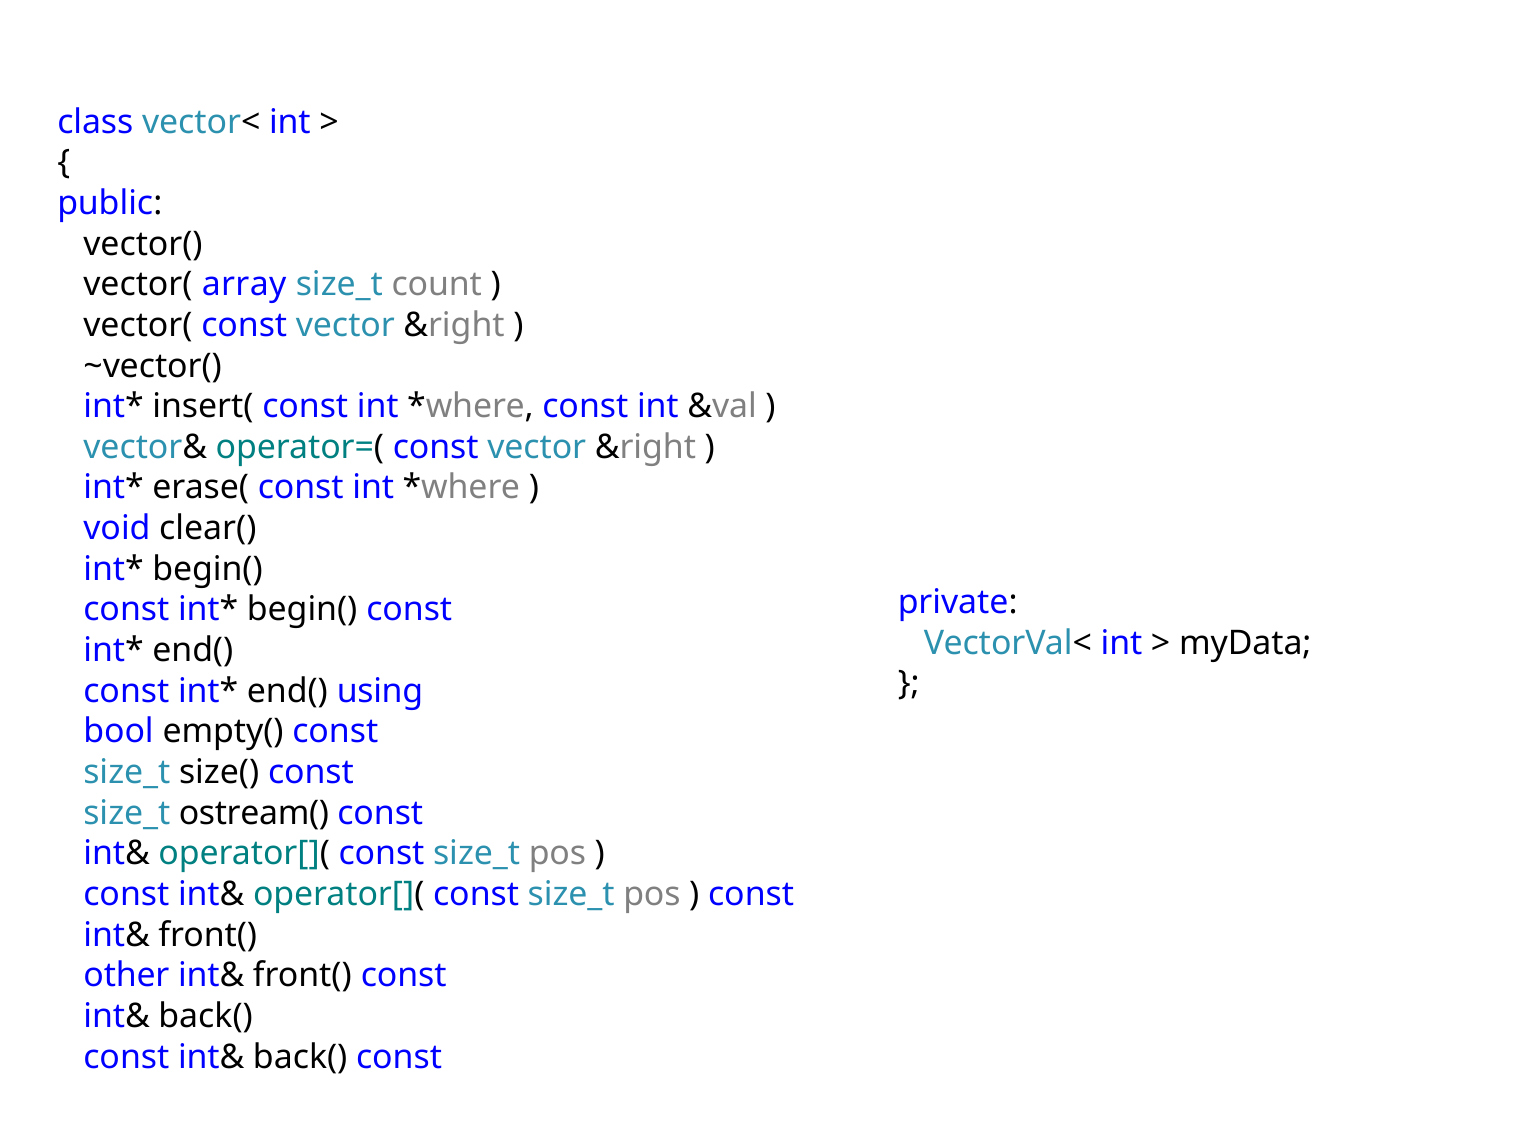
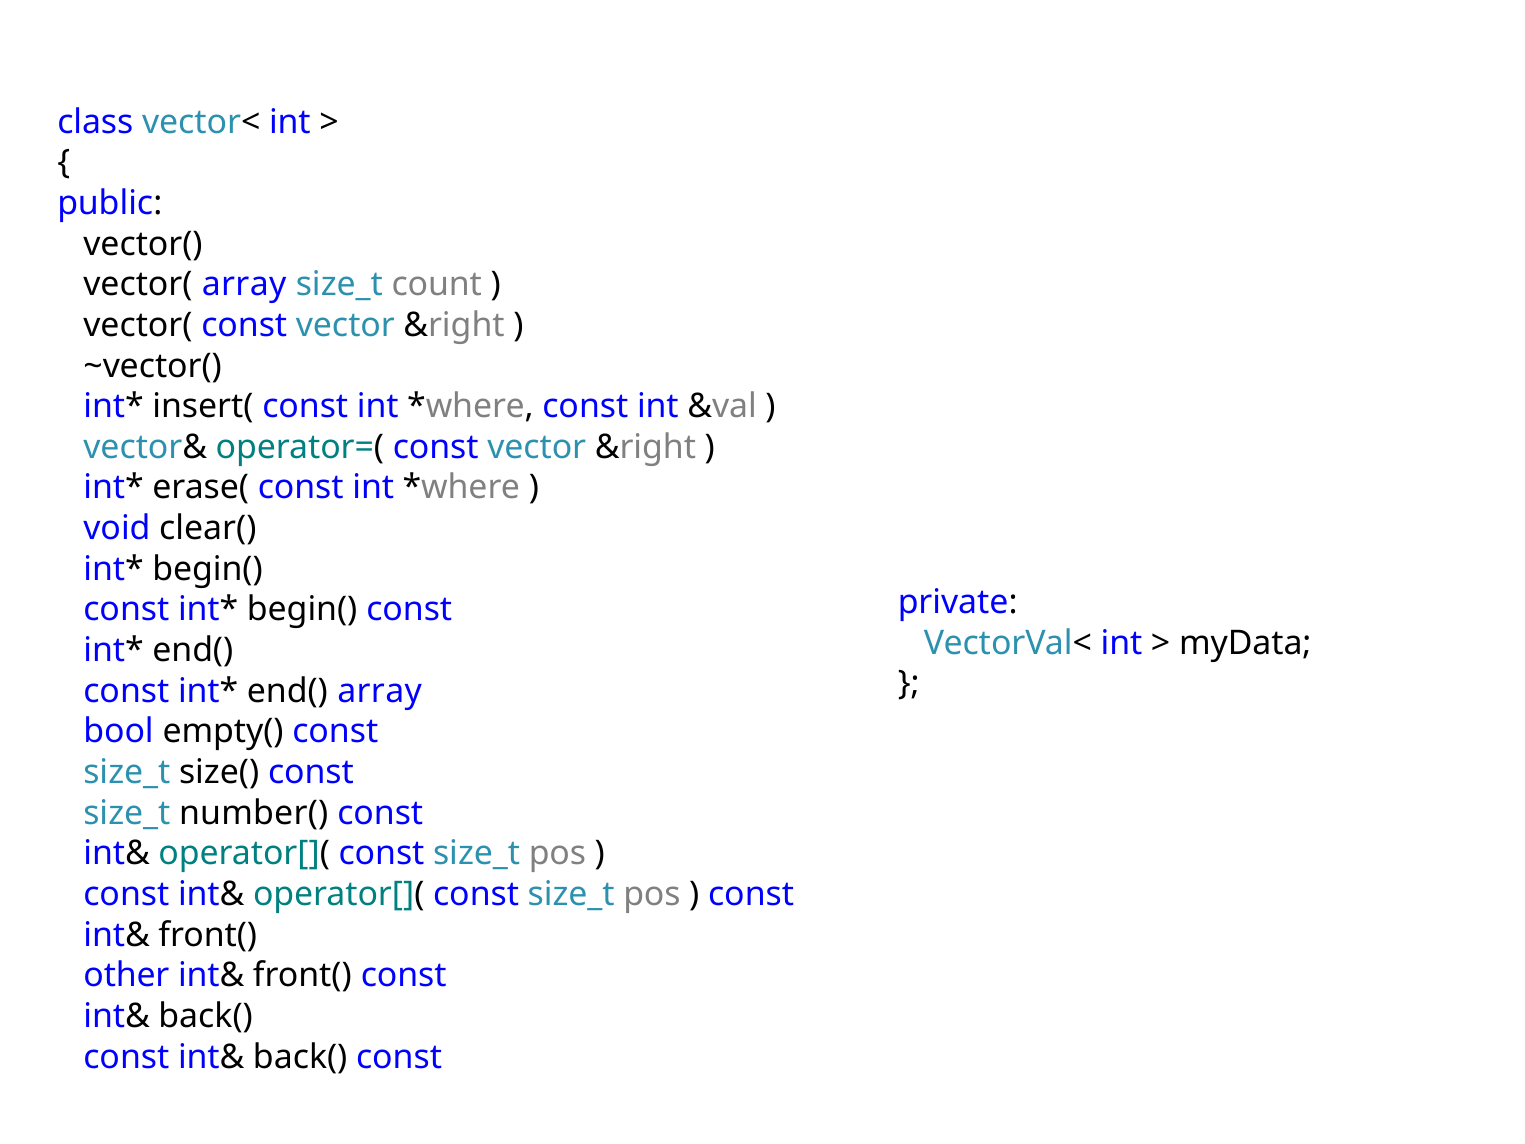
end( using: using -> array (380, 691)
ostream(: ostream( -> number( (254, 813)
